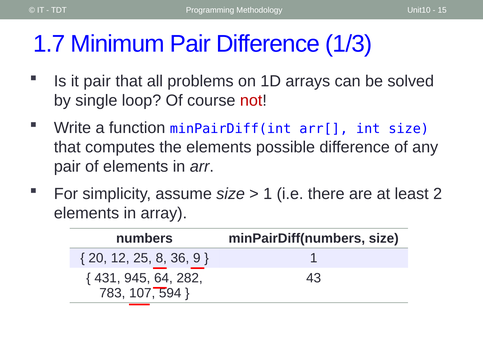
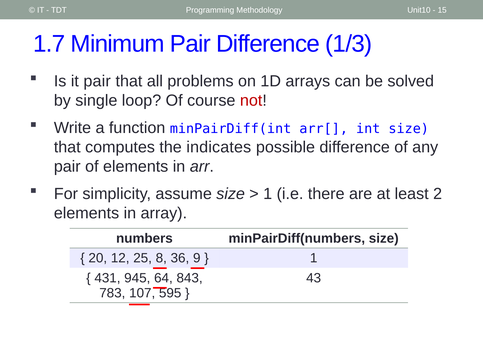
the elements: elements -> indicates (219, 147)
282: 282 -> 843 (190, 278)
594: 594 -> 595 (170, 293)
